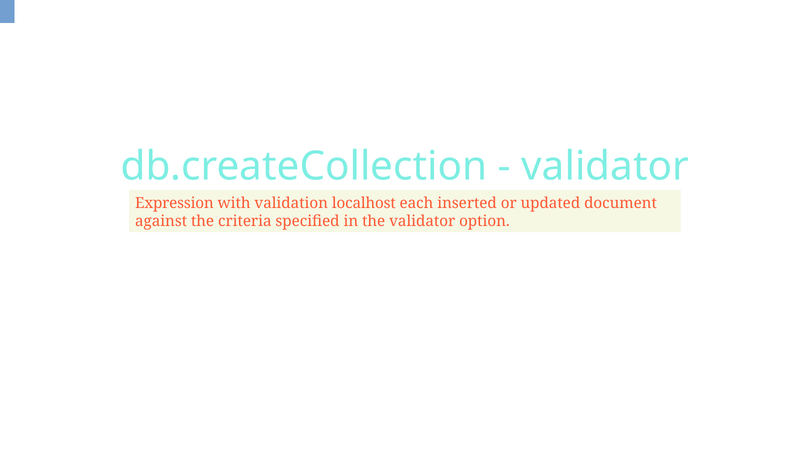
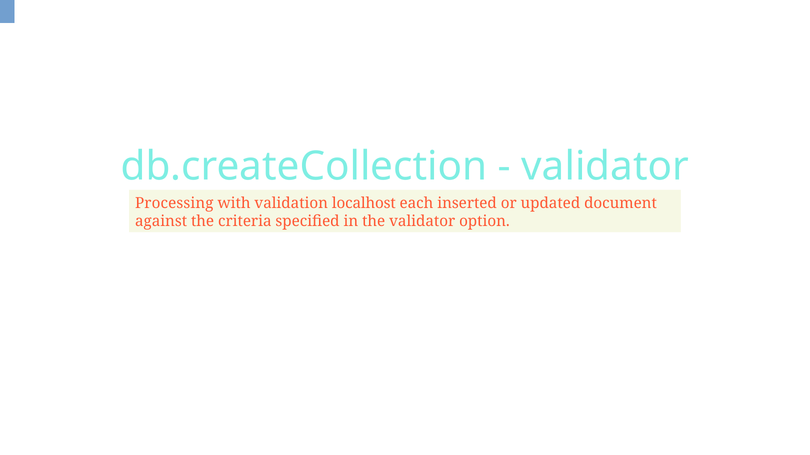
Expression: Expression -> Processing (174, 203)
